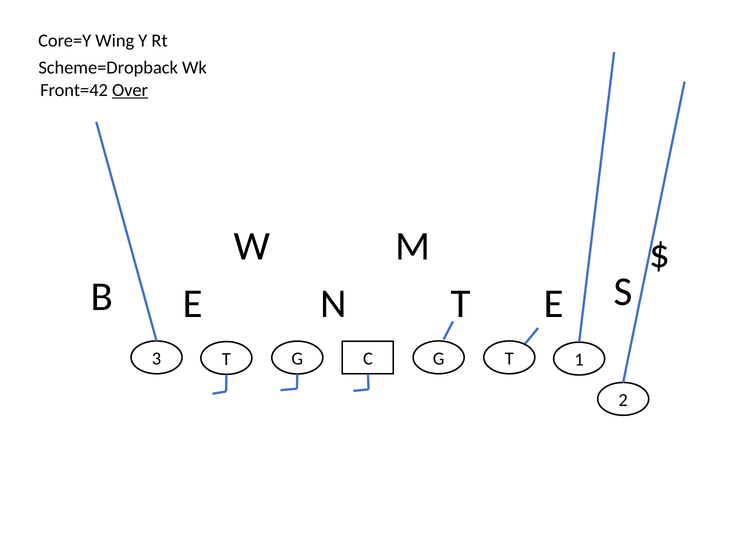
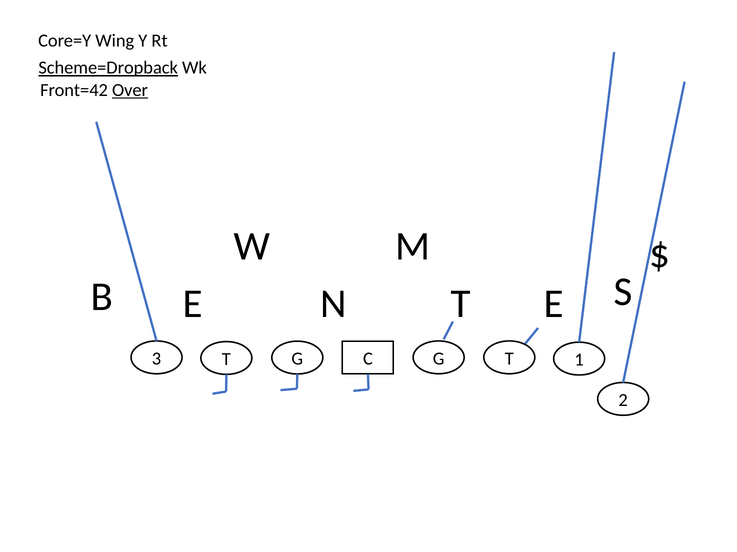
Scheme=Dropback underline: none -> present (108, 68)
